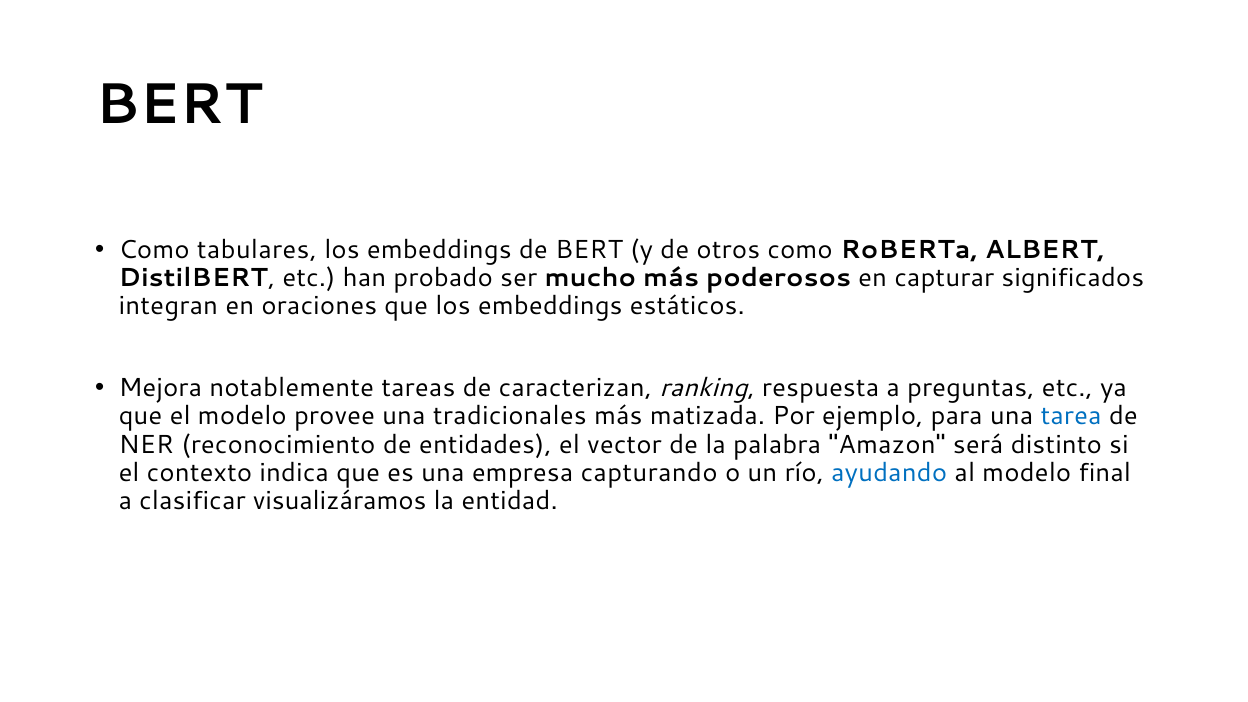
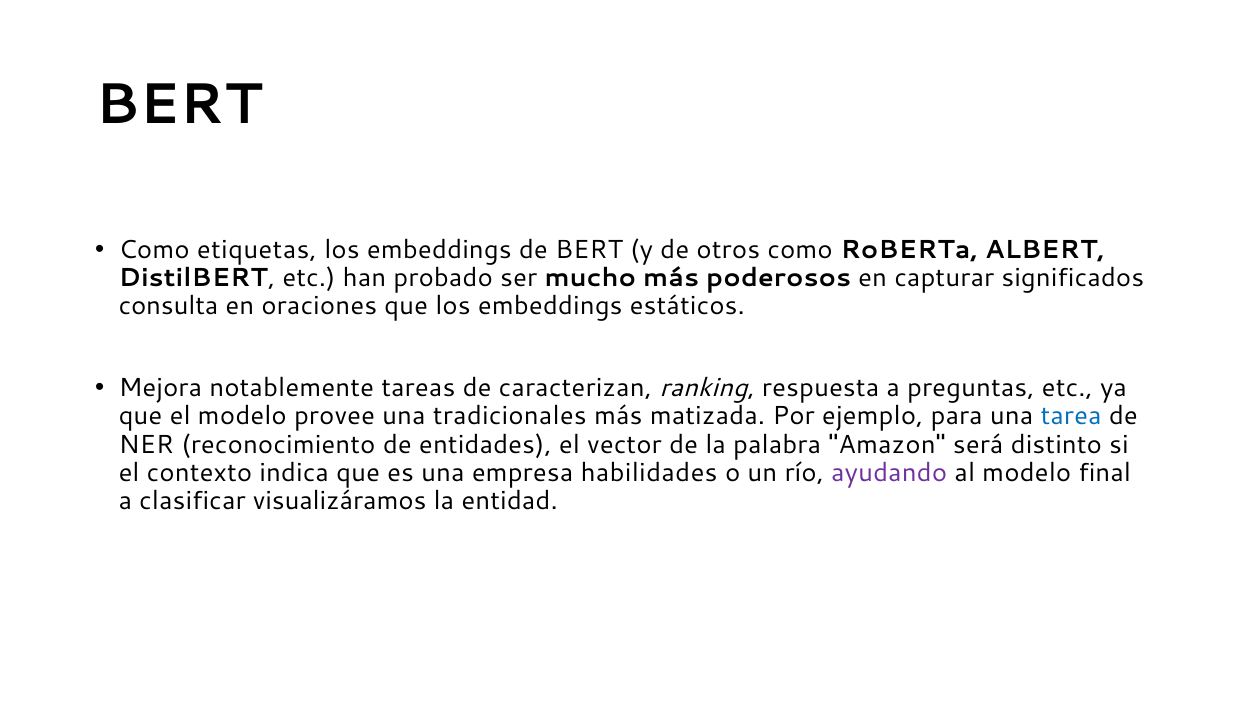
tabulares: tabulares -> etiquetas (257, 250)
integran: integran -> consulta (169, 306)
capturando: capturando -> habilidades (649, 473)
ayudando colour: blue -> purple (889, 473)
